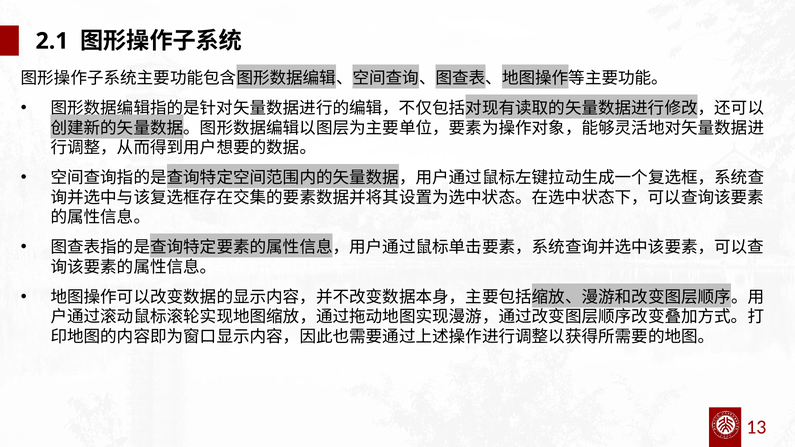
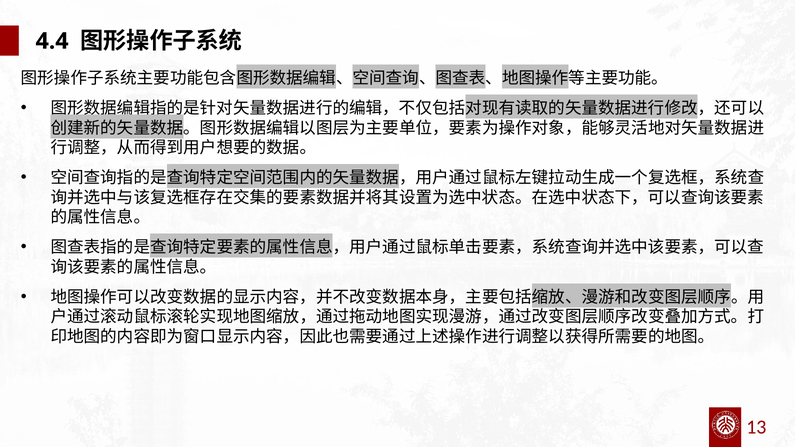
2.1: 2.1 -> 4.4 (52, 41)
